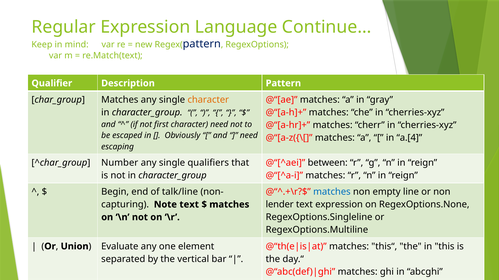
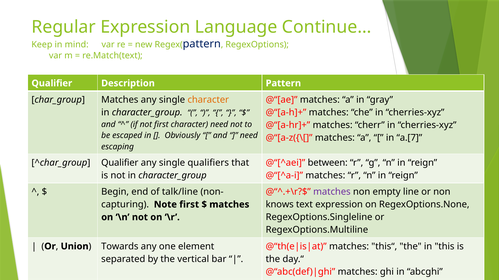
a.[4: a.[4 -> a.[7 (409, 138)
Number: Number -> Qualifier (120, 163)
matches colour: blue -> purple (332, 192)
Note text: text -> first (189, 205)
lender: lender -> knows (280, 205)
Evaluate: Evaluate -> Towards (120, 247)
